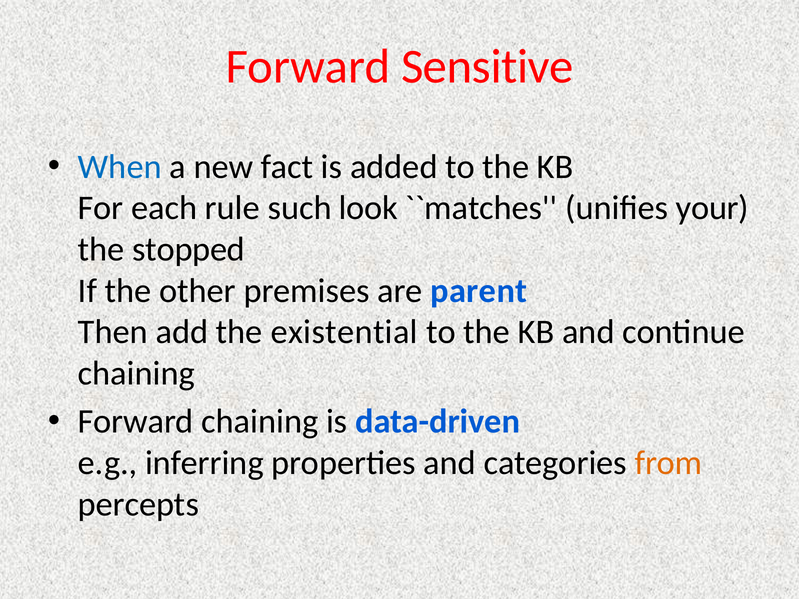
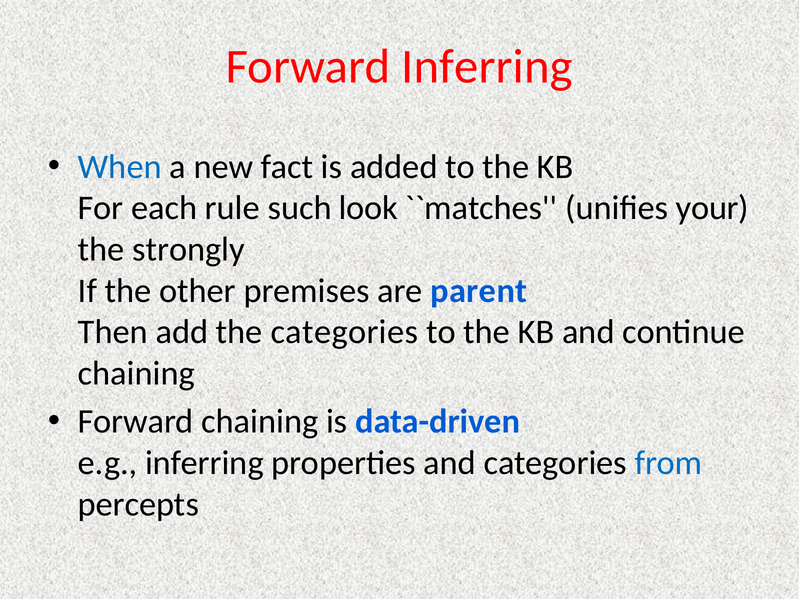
Forward Sensitive: Sensitive -> Inferring (487, 67)
stopped: stopped -> strongly (189, 249)
the existential: existential -> categories (344, 332)
from colour: orange -> blue (669, 463)
